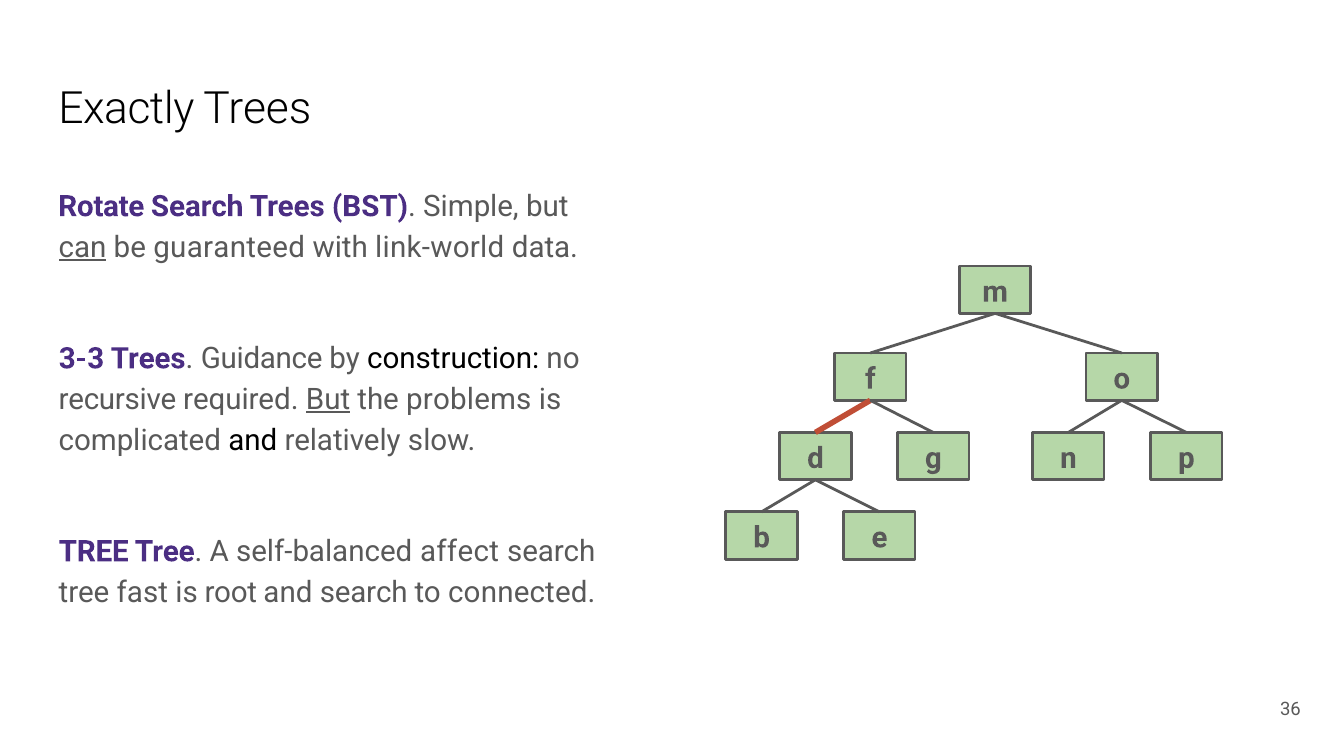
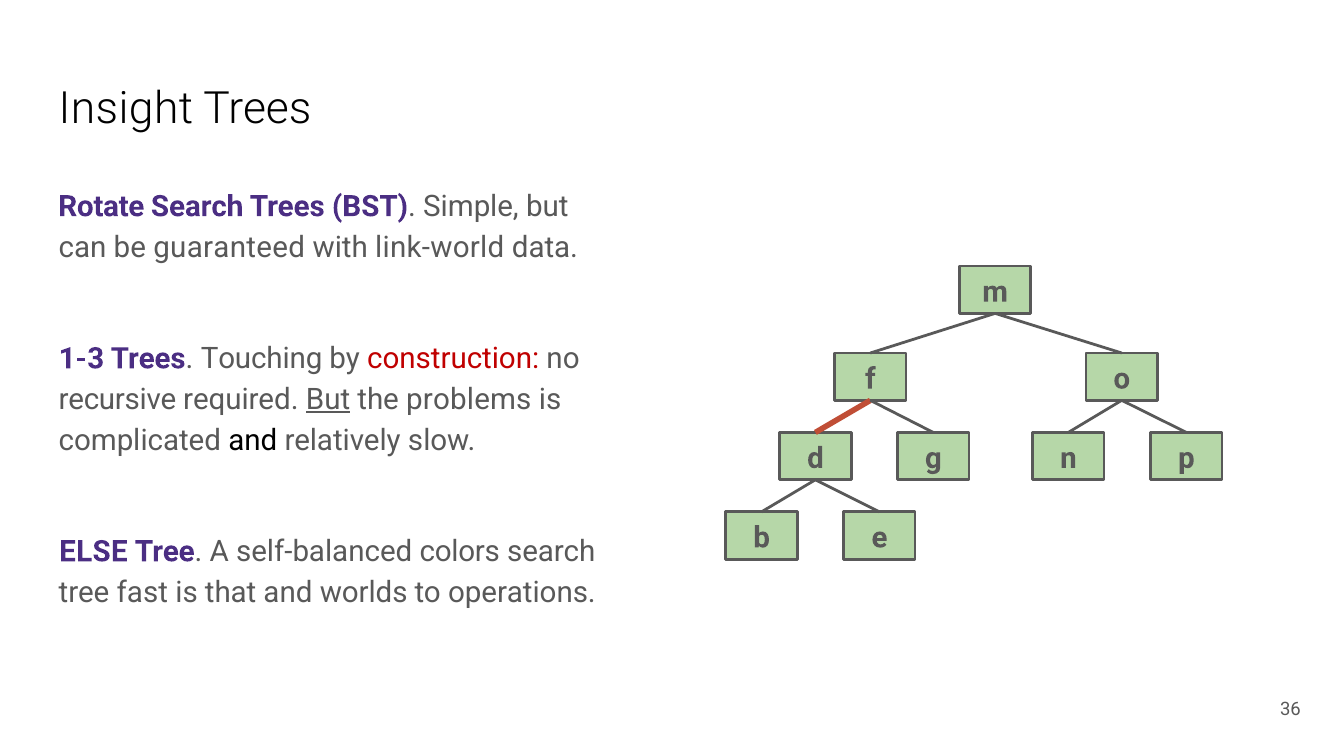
Exactly: Exactly -> Insight (126, 108)
can underline: present -> none (83, 247)
3-3: 3-3 -> 1-3 (81, 358)
Guidance: Guidance -> Touching (262, 358)
construction colour: black -> red (453, 358)
TREE: TREE -> ELSE (93, 551)
affect: affect -> colors (460, 551)
root: root -> that (231, 592)
and search: search -> worlds (364, 592)
connected: connected -> operations (522, 592)
